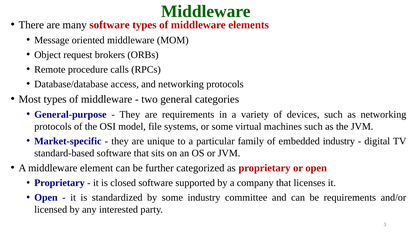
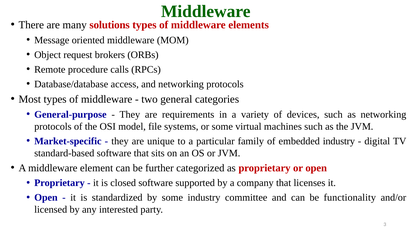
many software: software -> solutions (110, 25)
be requirements: requirements -> functionality (350, 198)
